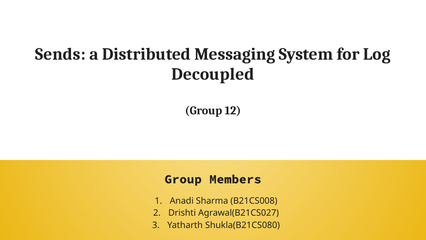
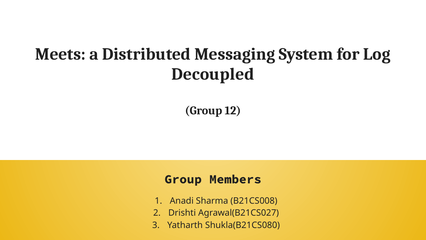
Sends: Sends -> Meets (60, 54)
